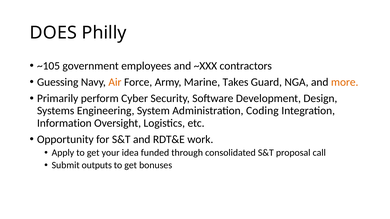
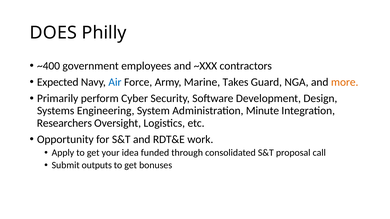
~105: ~105 -> ~400 (49, 66)
Guessing: Guessing -> Expected (58, 82)
Air colour: orange -> blue (115, 82)
Coding: Coding -> Minute (262, 111)
Information: Information -> Researchers (64, 123)
